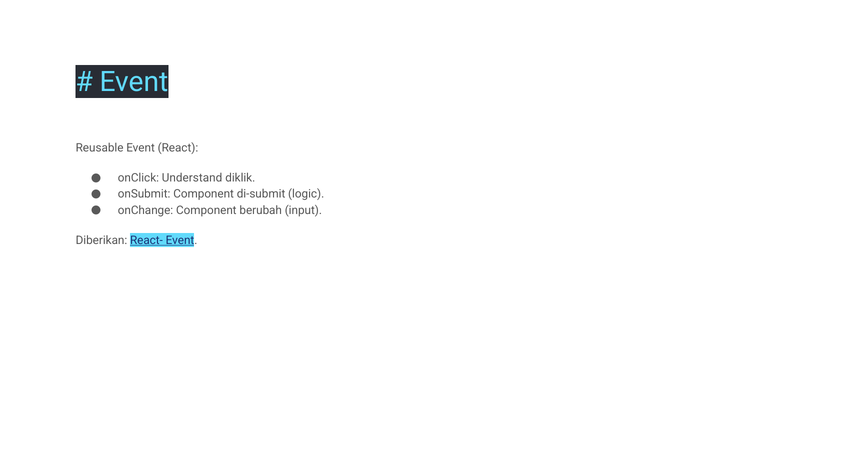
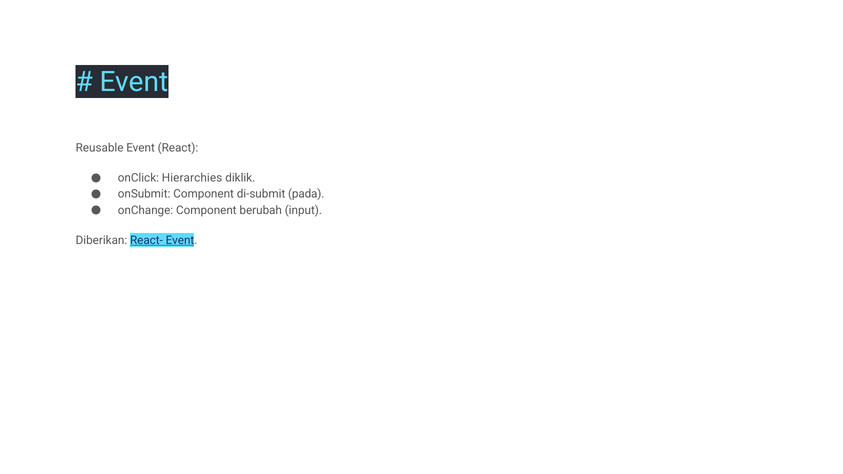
Understand: Understand -> Hierarchies (192, 178)
logic: logic -> pada (306, 194)
